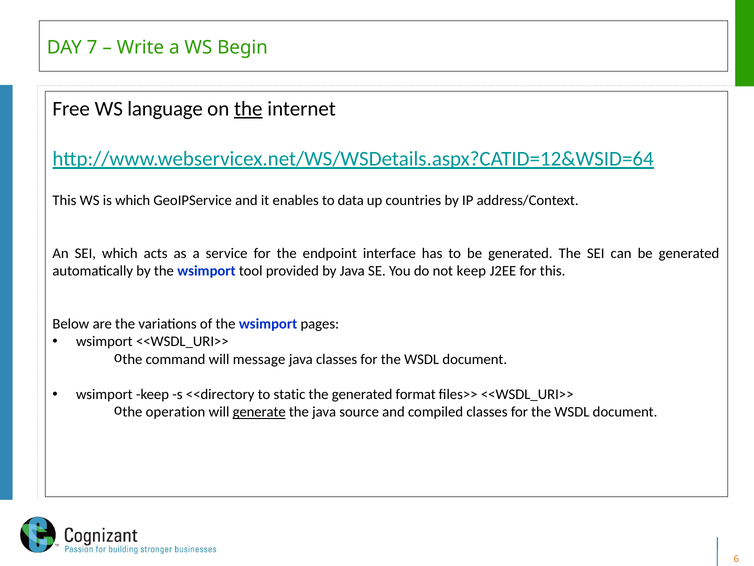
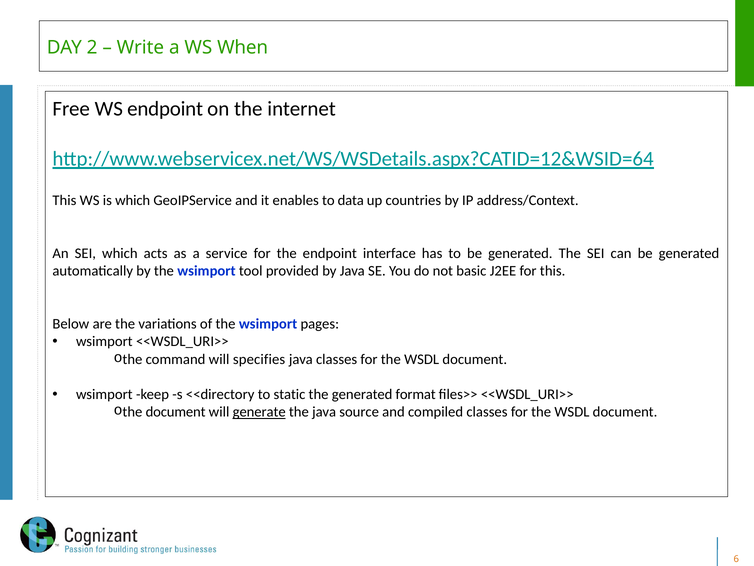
7: 7 -> 2 (92, 47)
Begin: Begin -> When (243, 47)
WS language: language -> endpoint (165, 109)
the underline: present -> none (248, 109)
not keep: keep -> basic (471, 271)
message: message -> specifies (259, 359)
operation: operation -> document (176, 412)
